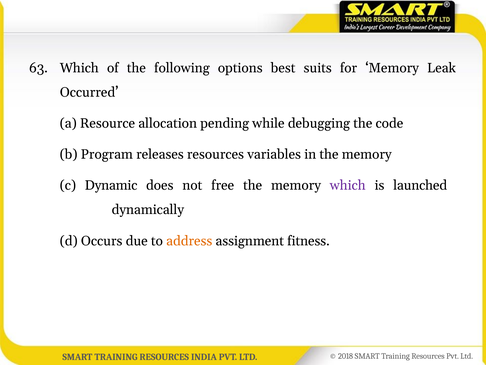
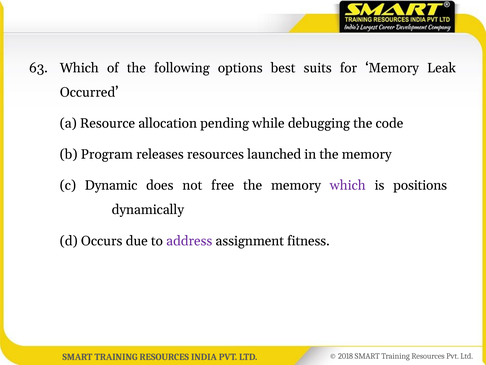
variables: variables -> launched (274, 154)
launched: launched -> positions (420, 185)
address colour: orange -> purple (189, 241)
